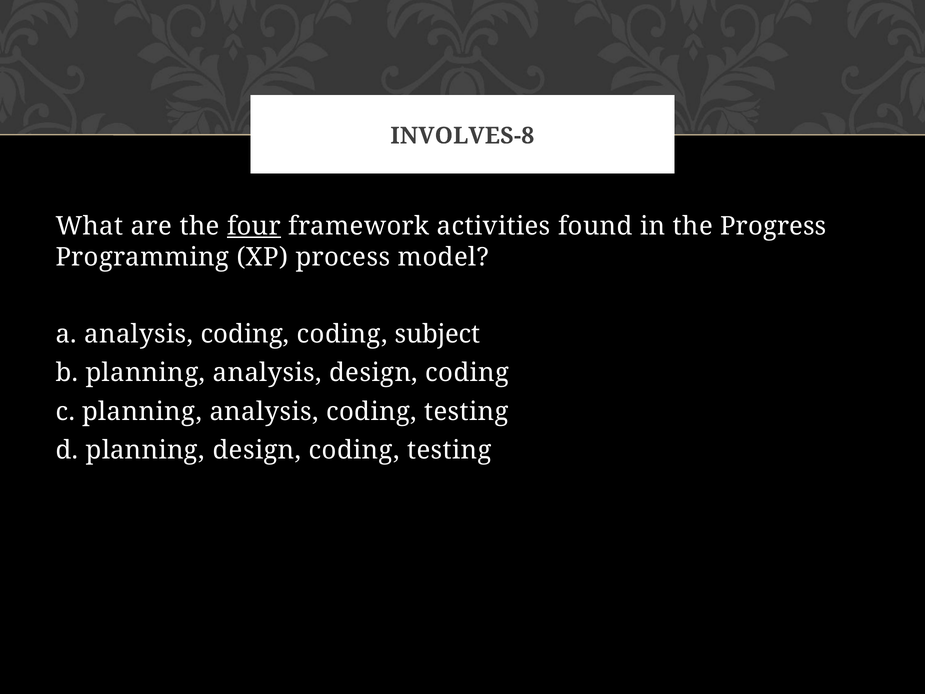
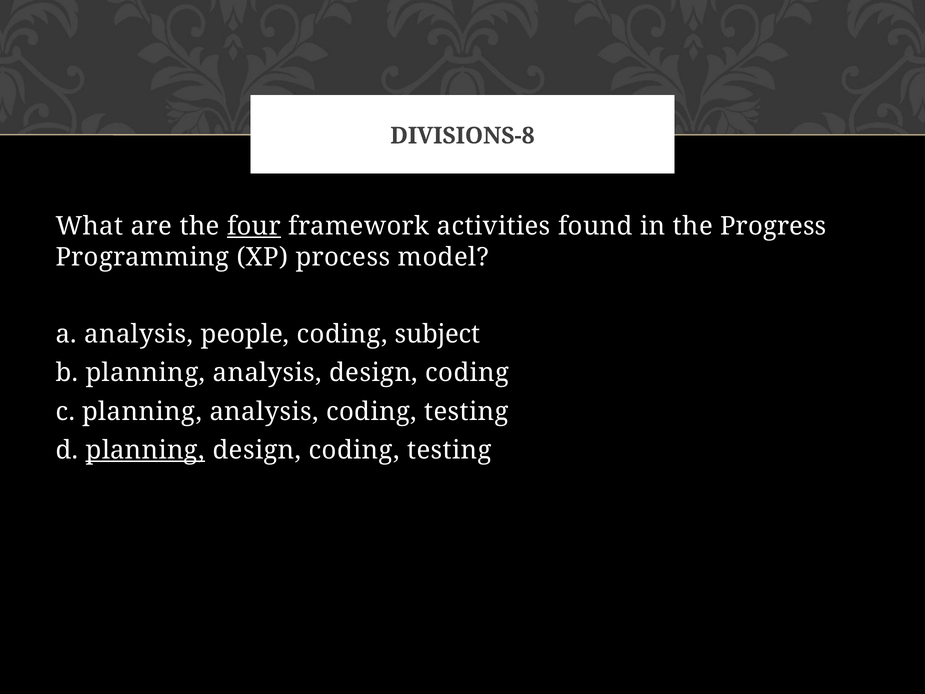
INVOLVES-8: INVOLVES-8 -> DIVISIONS-8 (462, 136)
a analysis coding: coding -> people (245, 334)
planning underline: none -> present (145, 450)
